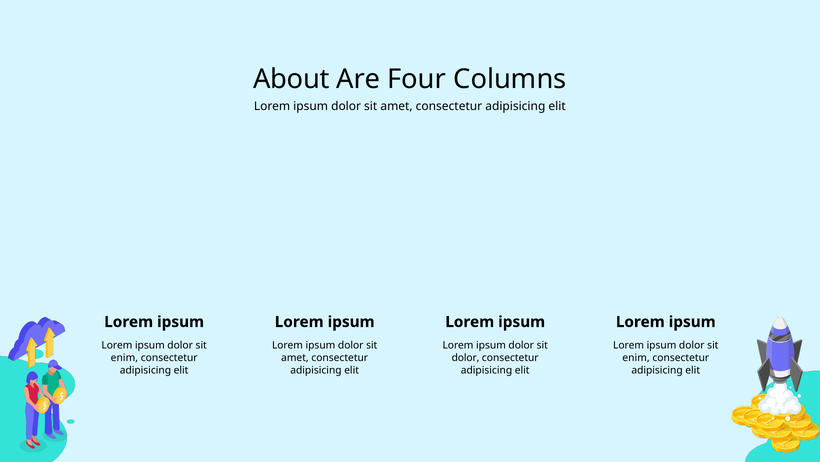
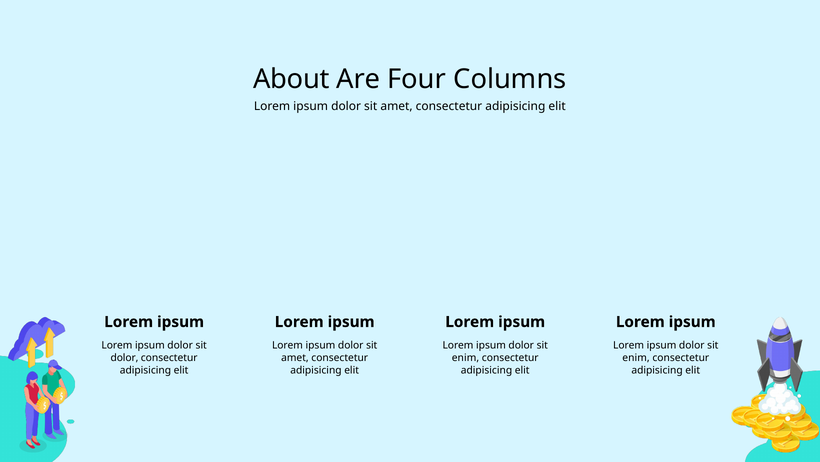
enim: enim -> dolor (124, 357)
dolor: dolor -> enim (465, 357)
